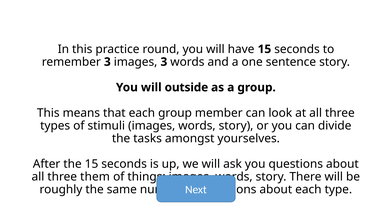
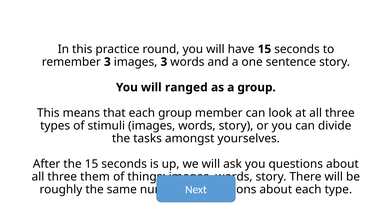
outside: outside -> ranged (186, 88)
